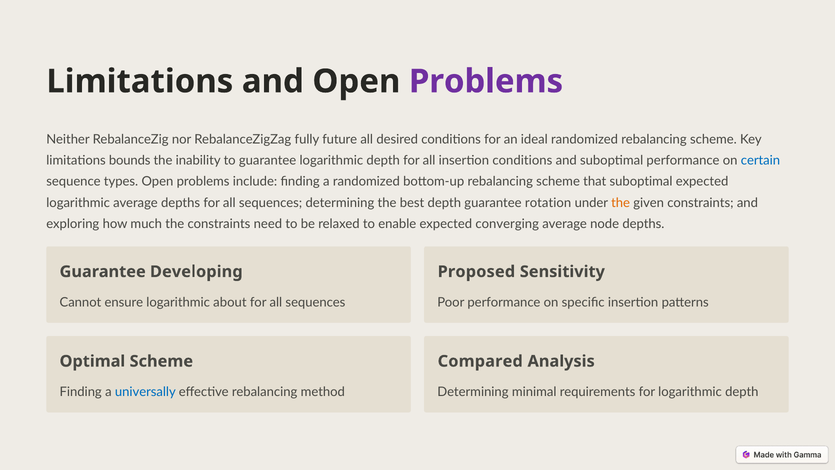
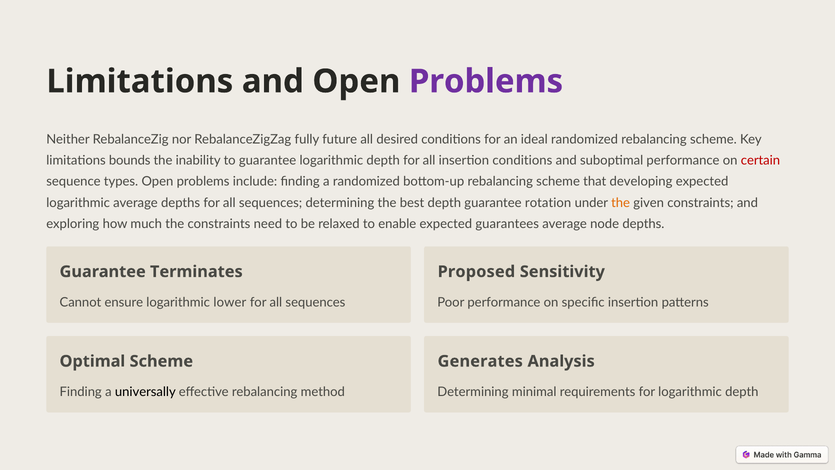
certain colour: blue -> red (760, 161)
that suboptimal: suboptimal -> developing (641, 182)
converging: converging -> guarantees (507, 224)
Developing: Developing -> Terminates (196, 272)
about: about -> lower (230, 302)
Compared: Compared -> Generates (480, 361)
universally colour: blue -> black (145, 392)
